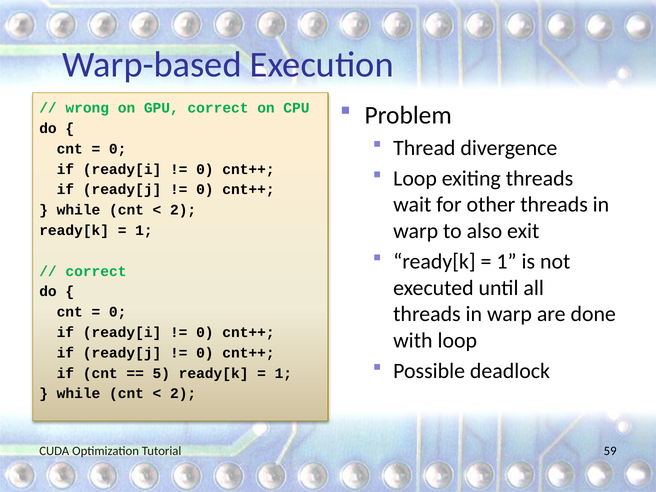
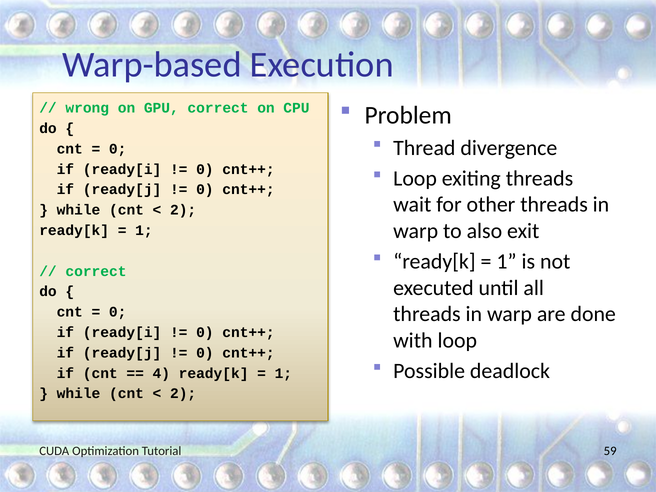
5: 5 -> 4 (161, 373)
